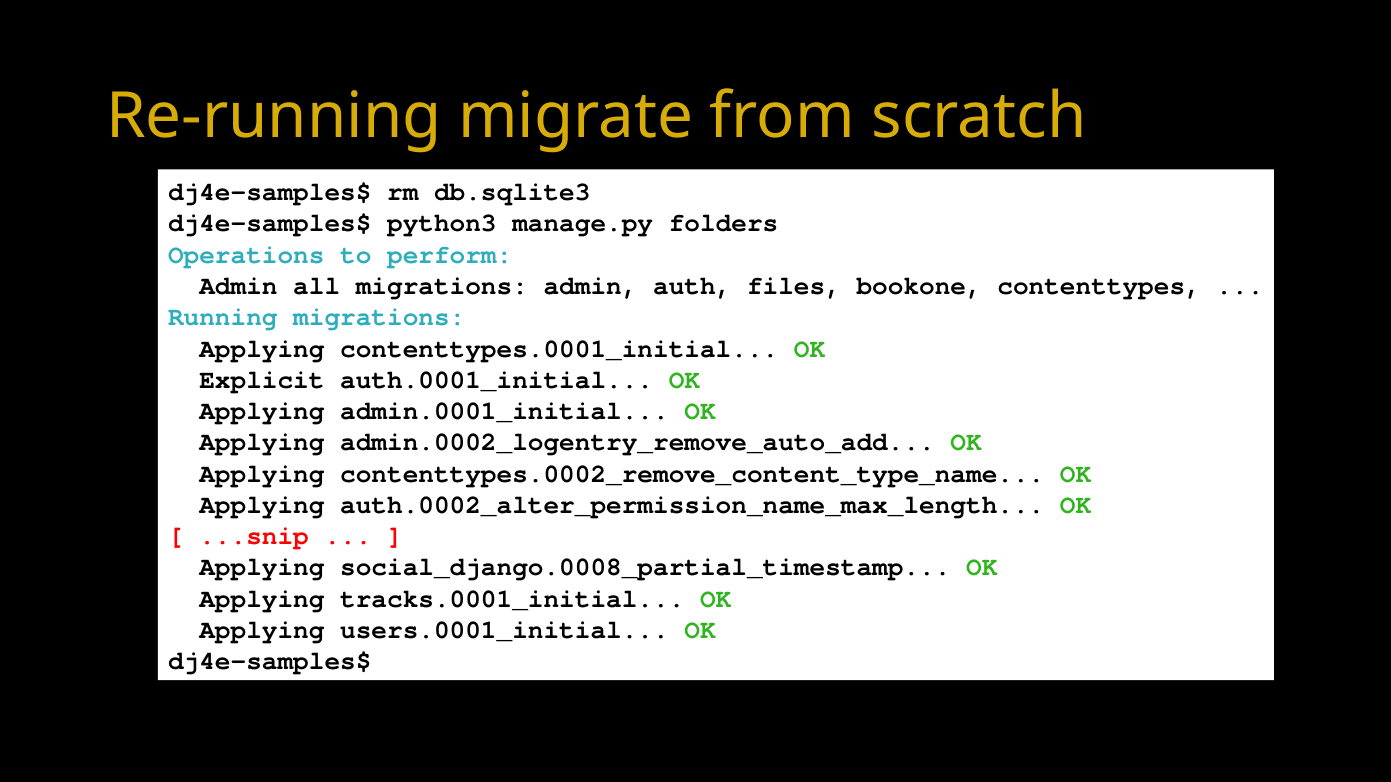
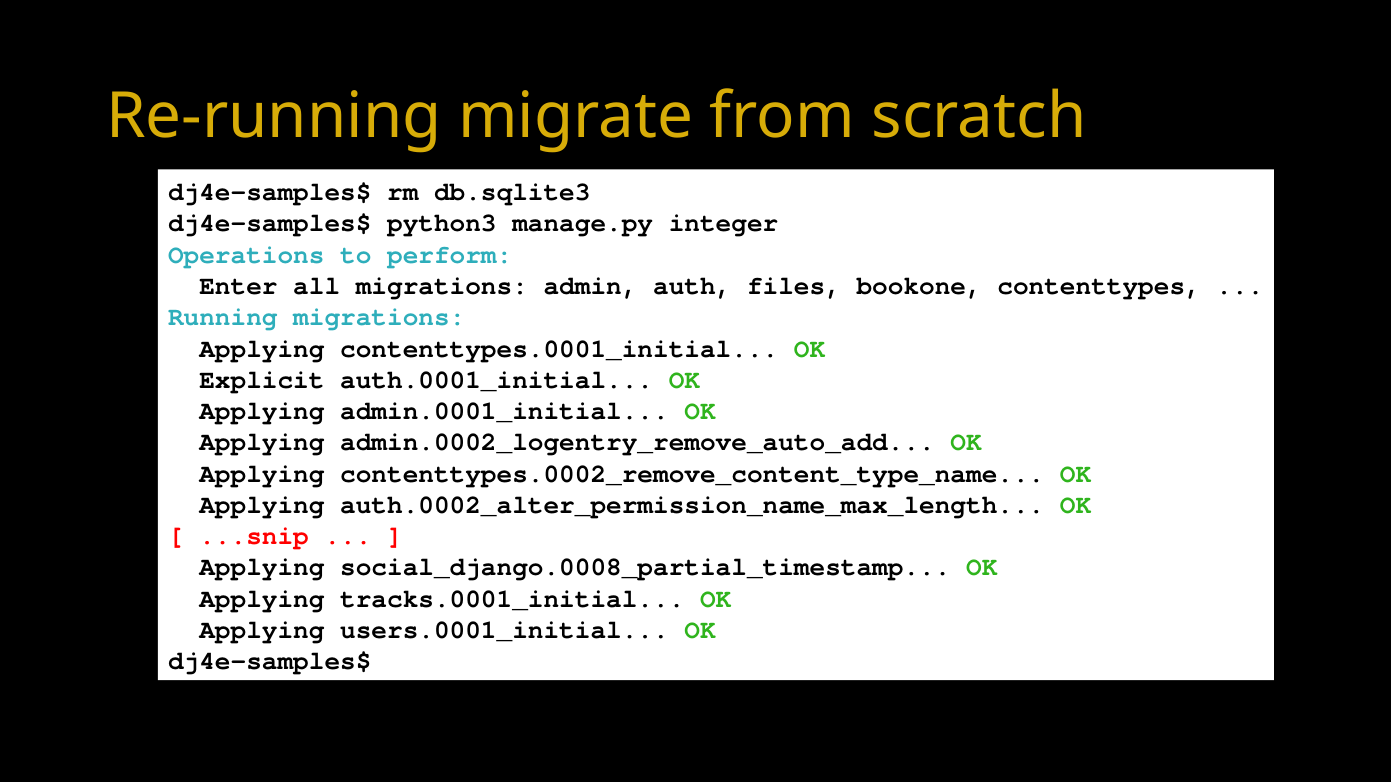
folders: folders -> integer (724, 223)
Admin: Admin -> Enter (238, 286)
